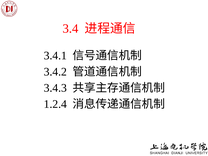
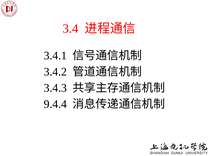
1.2.4: 1.2.4 -> 9.4.4 (55, 104)
